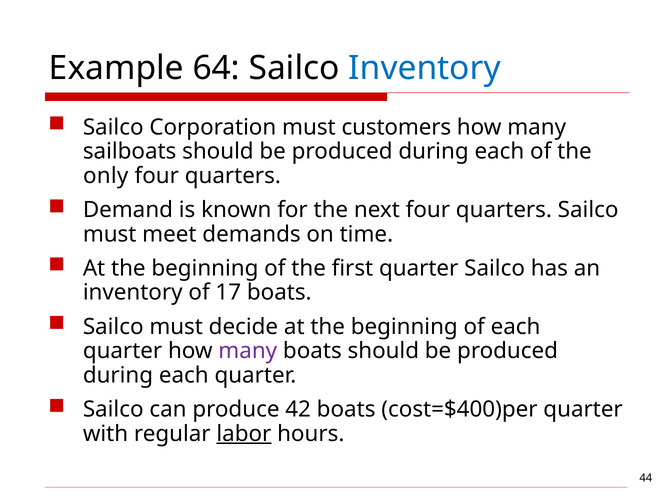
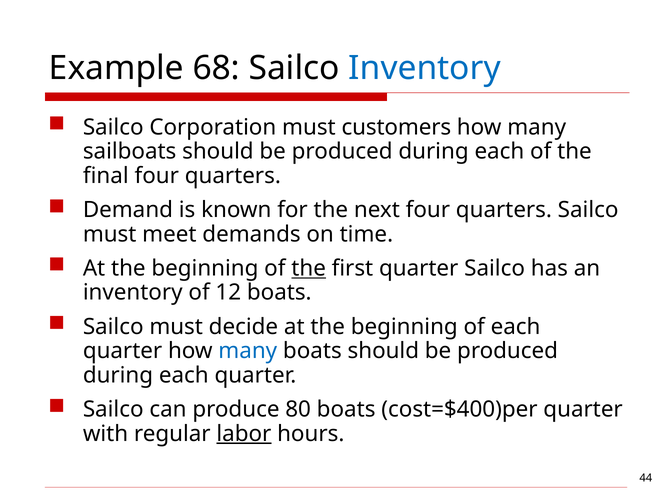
64: 64 -> 68 (216, 68)
only: only -> final (106, 176)
the underline: none -> present (309, 268)
17: 17 -> 12 (228, 293)
many colour: purple -> blue (248, 351)
42: 42 -> 80 (298, 409)
